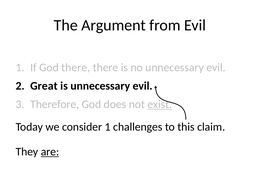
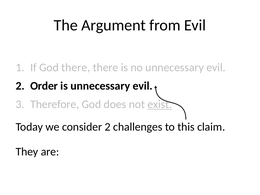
Great: Great -> Order (44, 86)
consider 1: 1 -> 2 (108, 127)
are underline: present -> none (50, 152)
